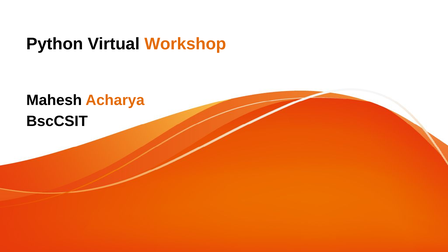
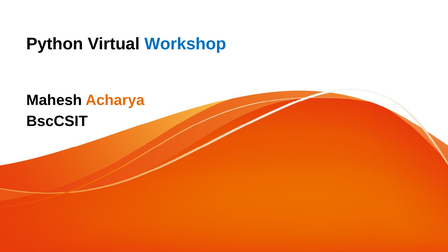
Workshop colour: orange -> blue (185, 44)
